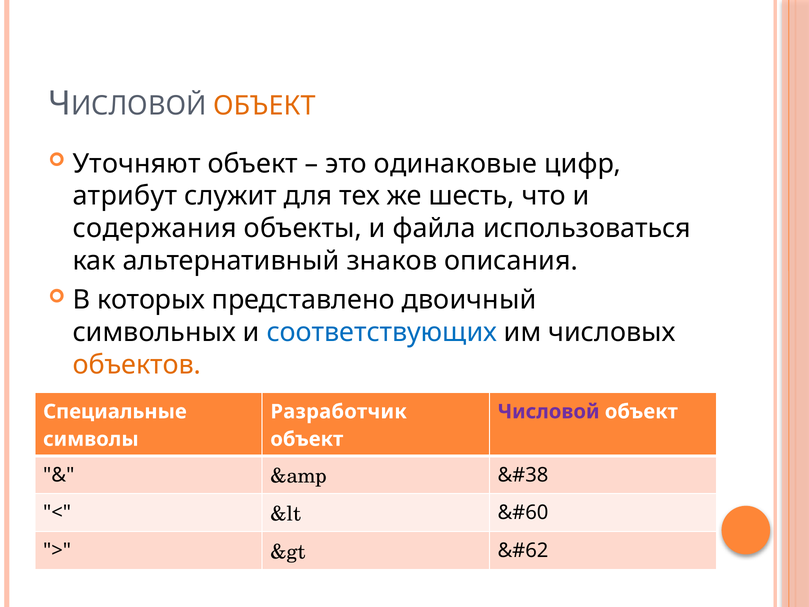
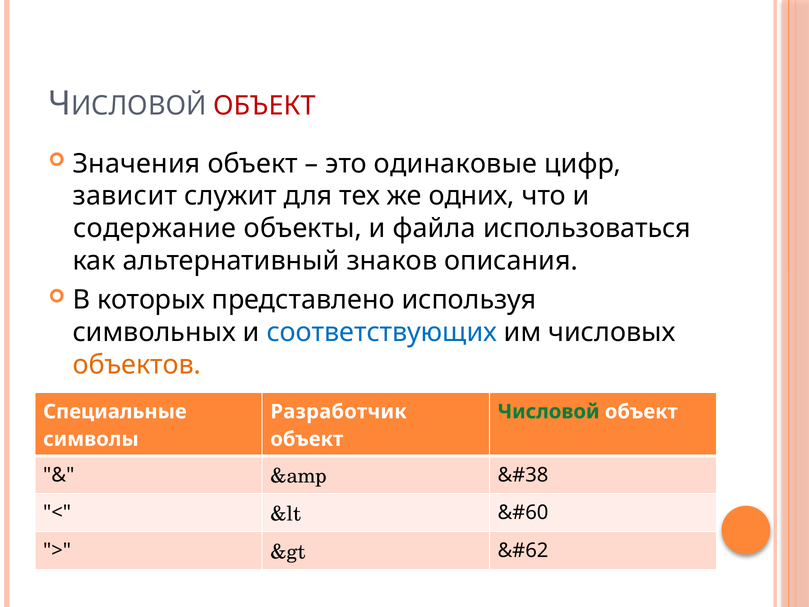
ОБЪЕКТ colour: orange -> red (265, 106)
Уточняют: Уточняют -> Значения (137, 164)
атрибут: атрибут -> зависит (125, 196)
шесть: шесть -> одних (472, 196)
содержания: содержания -> содержание (155, 228)
двоичный: двоичный -> используя (469, 300)
Числовой colour: purple -> green (549, 411)
